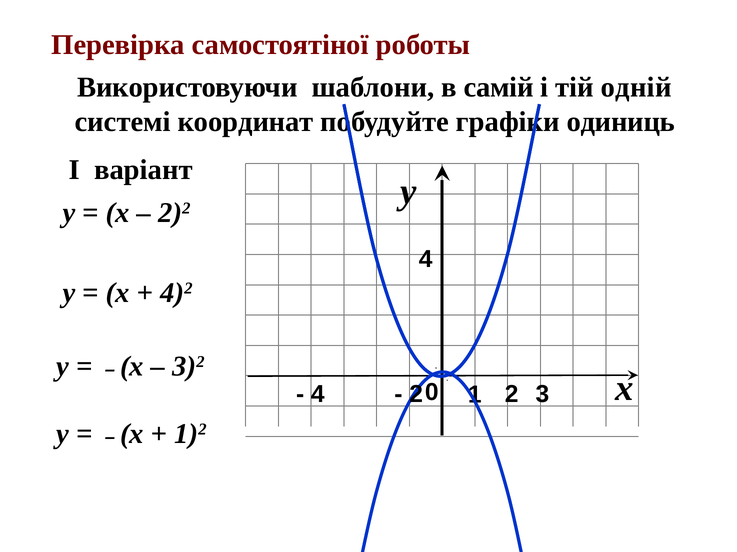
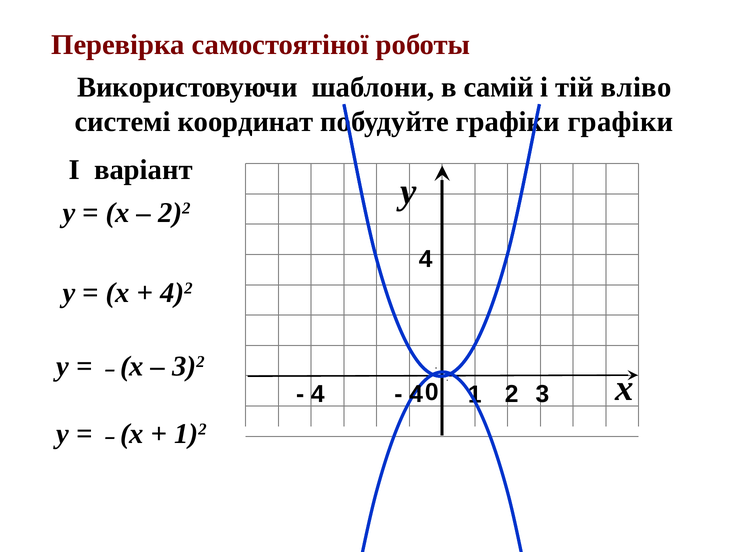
одній: одній -> вліво (636, 87)
одиниць: одиниць -> графіки (620, 122)
2: 2 -> 4 (416, 395)
